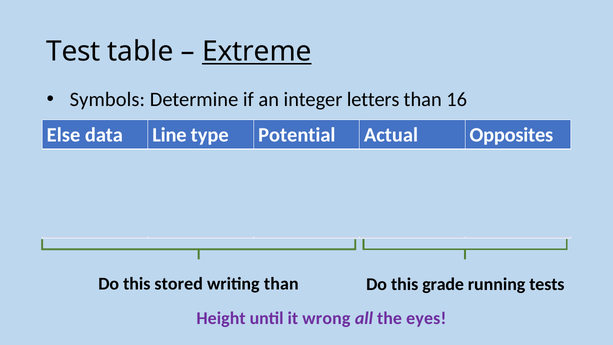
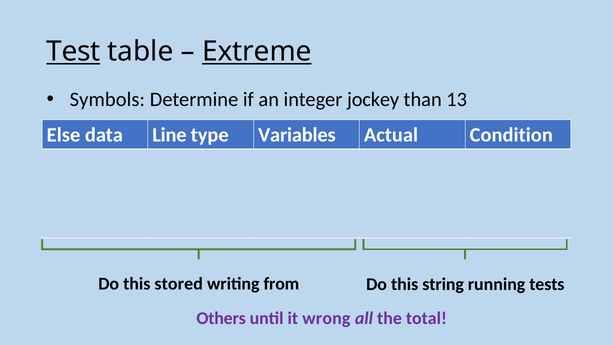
Test underline: none -> present (73, 51)
letters: letters -> jockey (373, 99)
16: 16 -> 13 (457, 99)
Potential: Potential -> Variables (297, 135)
Opposites: Opposites -> Condition (511, 135)
writing than: than -> from (281, 284)
grade: grade -> string (443, 284)
Height: Height -> Others (221, 318)
eyes: eyes -> total (426, 318)
